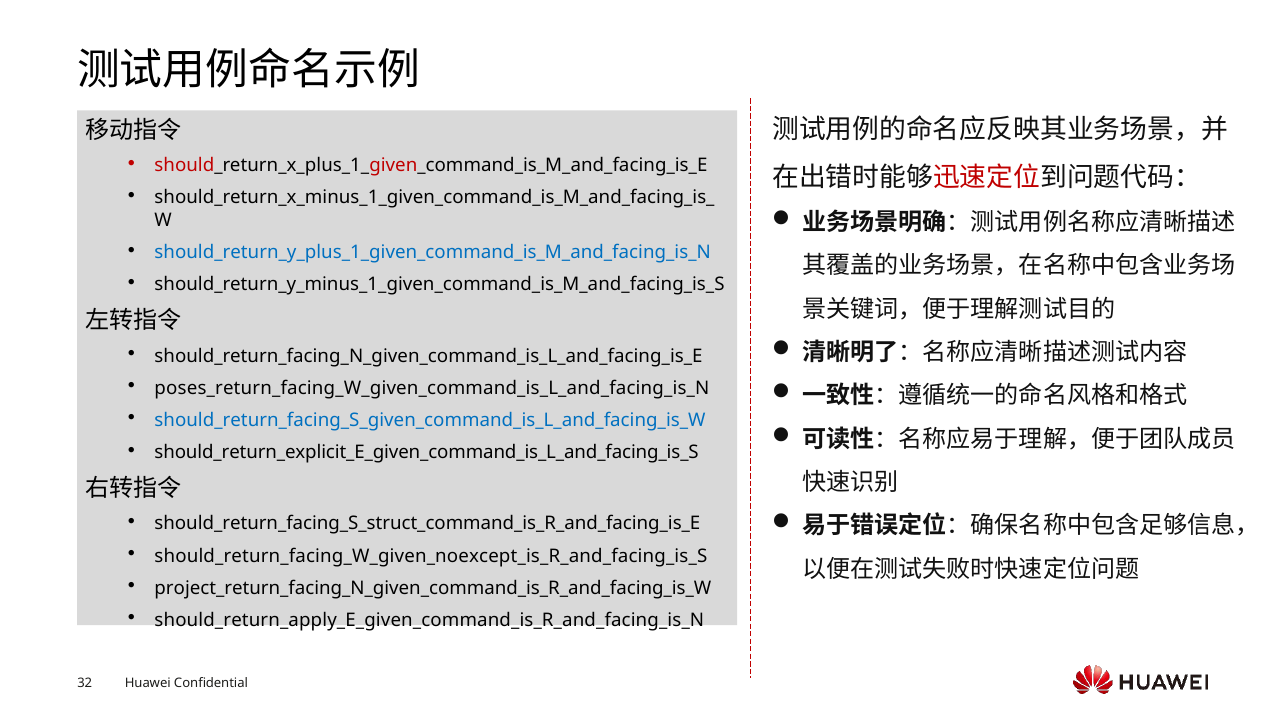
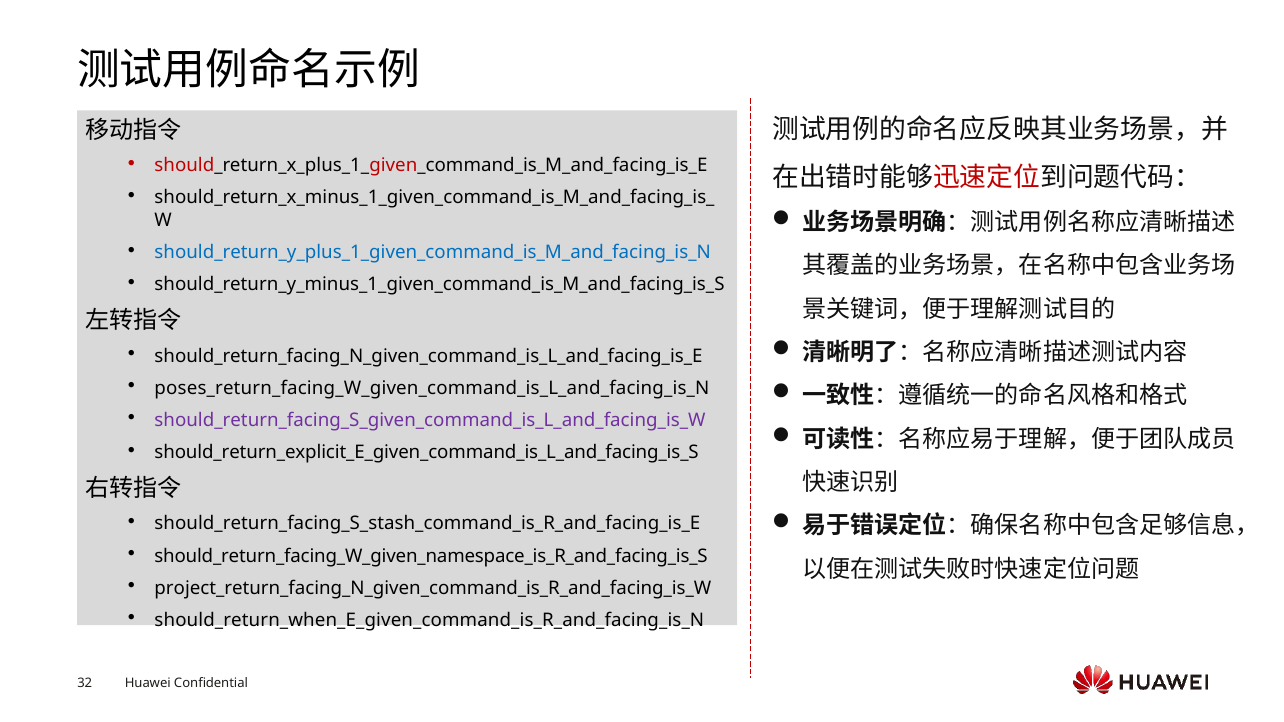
should_return_facing_S_given_command_is_L_and_facing_is_W colour: blue -> purple (430, 420)
should_return_facing_S_struct_command_is_R_and_facing_is_E: should_return_facing_S_struct_command_is_R_and_facing_is_E -> should_return_facing_S_stash_command_is_R_and_facing_is_E (427, 524)
should_return_facing_W_given_noexcept_is_R_and_facing_is_S: should_return_facing_W_given_noexcept_is_R_and_facing_is_S -> should_return_facing_W_given_namespace_is_R_and_facing_is_S (431, 556)
should_return_apply_E_given_command_is_R_and_facing_is_N: should_return_apply_E_given_command_is_R_and_facing_is_N -> should_return_when_E_given_command_is_R_and_facing_is_N (429, 620)
